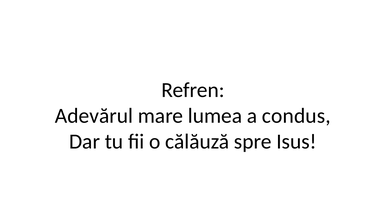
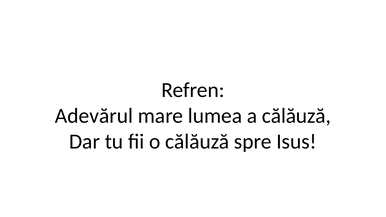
a condus: condus -> călăuză (296, 116)
